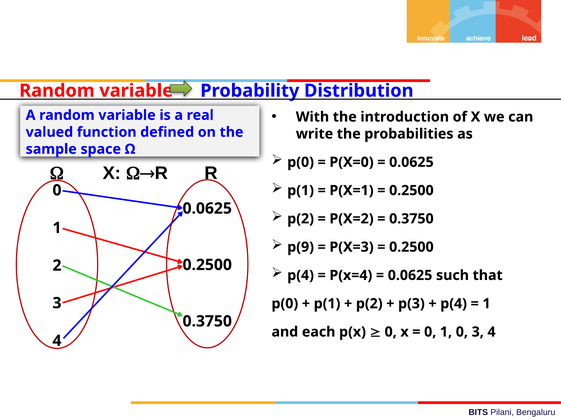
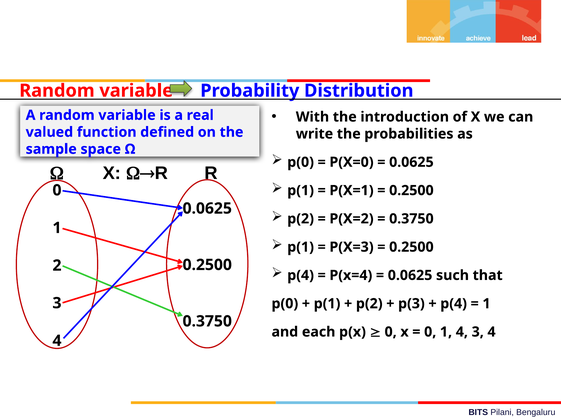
p(9: p(9 -> p(1 (301, 247)
1 0: 0 -> 4 (462, 332)
